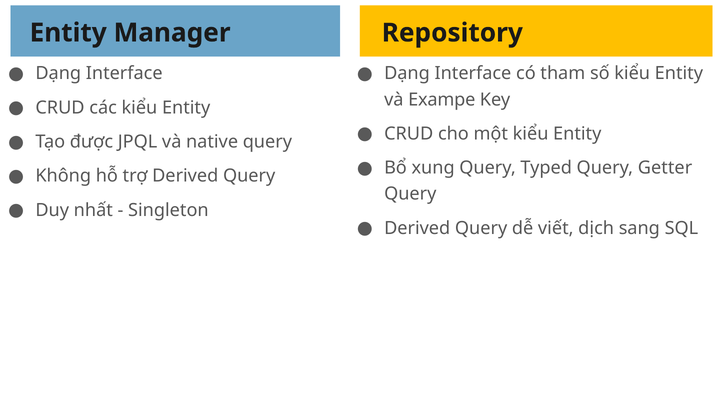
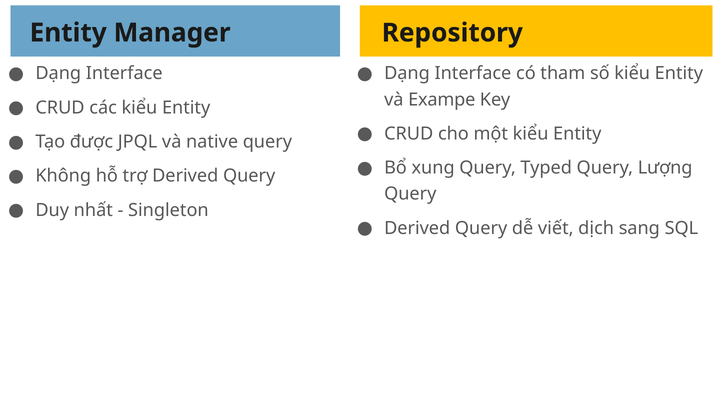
Getter: Getter -> Lượng (665, 168)
